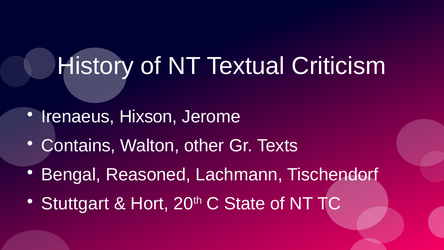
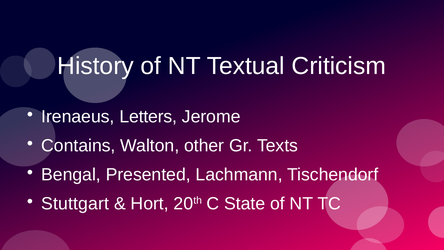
Hixson: Hixson -> Letters (148, 116)
Reasoned: Reasoned -> Presented (148, 174)
